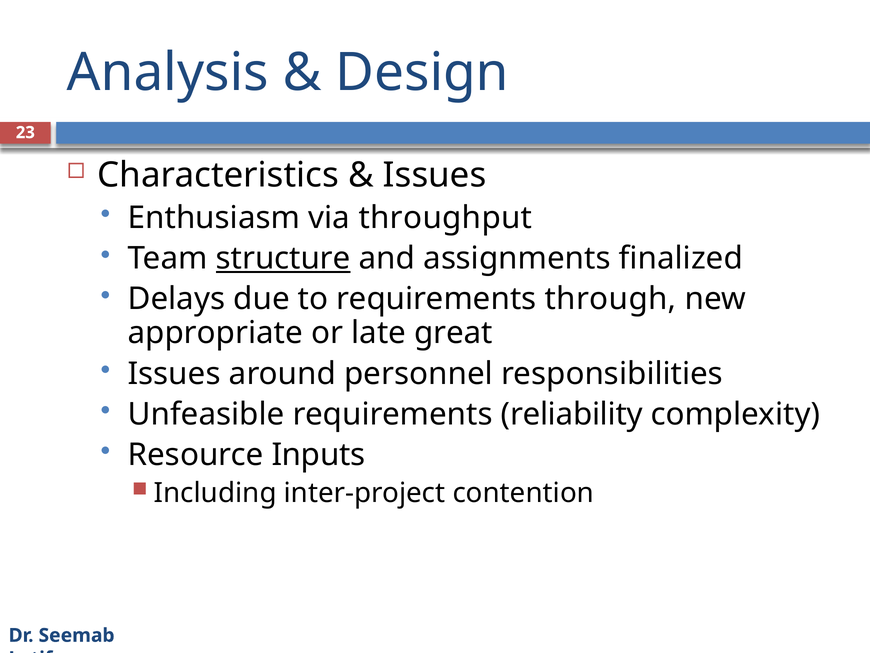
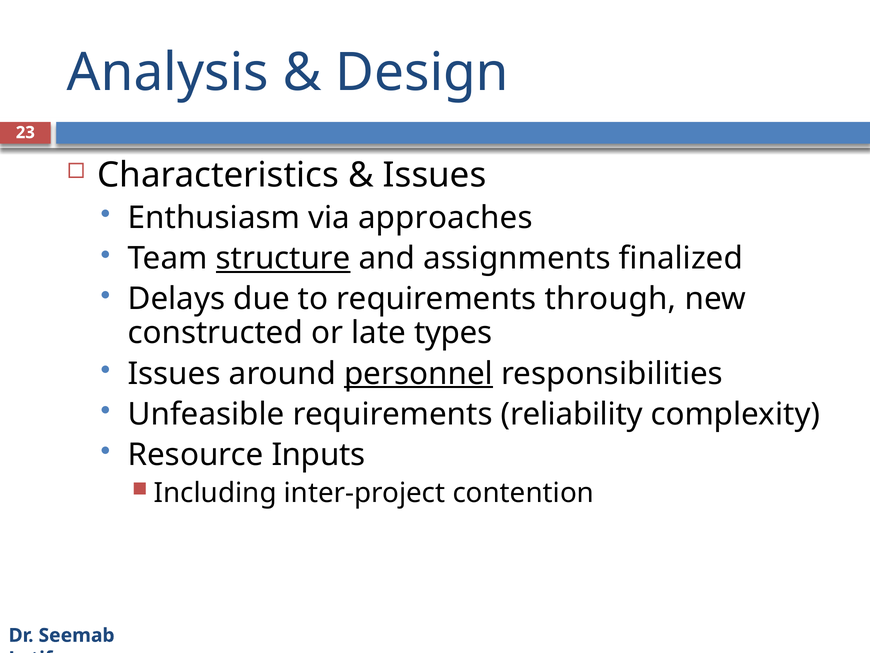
throughput: throughput -> approaches (446, 218)
appropriate: appropriate -> constructed (215, 333)
great: great -> types (453, 333)
personnel underline: none -> present (419, 373)
